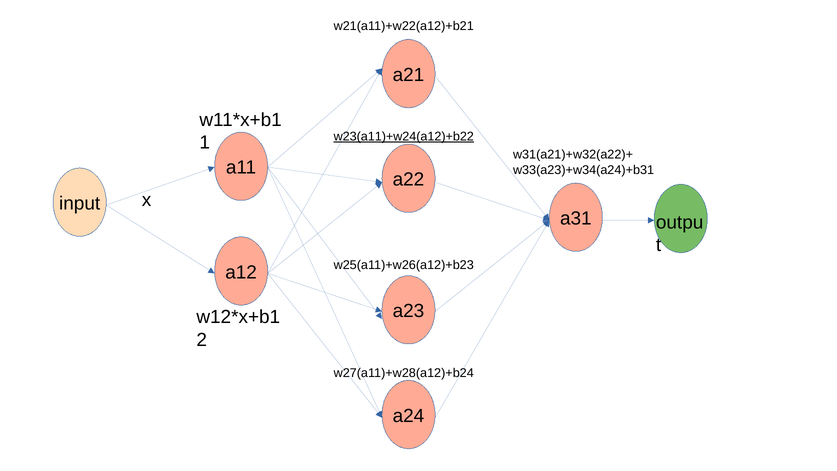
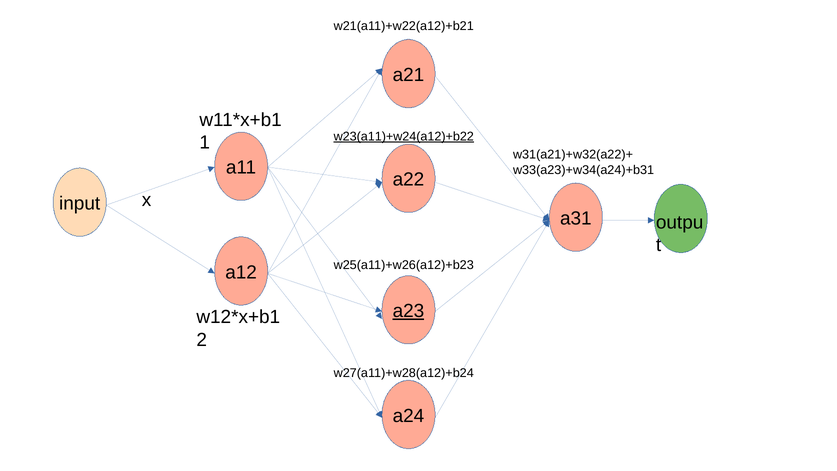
a23 underline: none -> present (408, 311)
